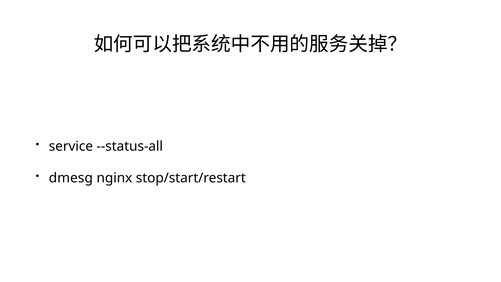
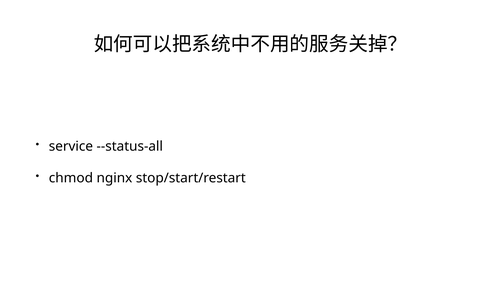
dmesg: dmesg -> chmod (71, 178)
